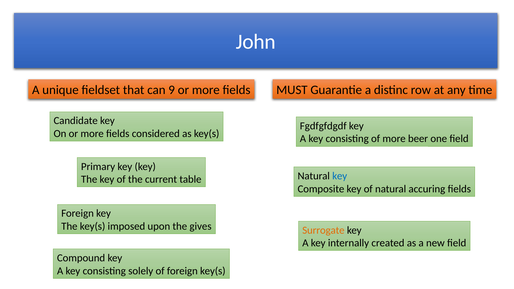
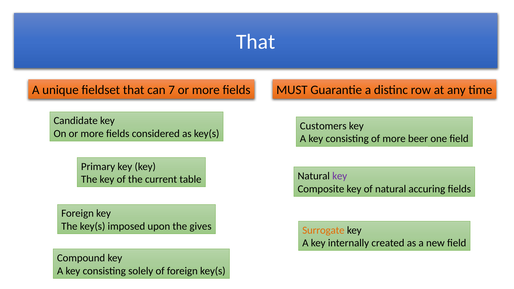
John: John -> That (256, 42)
9: 9 -> 7 (172, 90)
Fgdfgfdgdf: Fgdfgfdgdf -> Customers (323, 126)
key colour: blue -> purple (340, 176)
